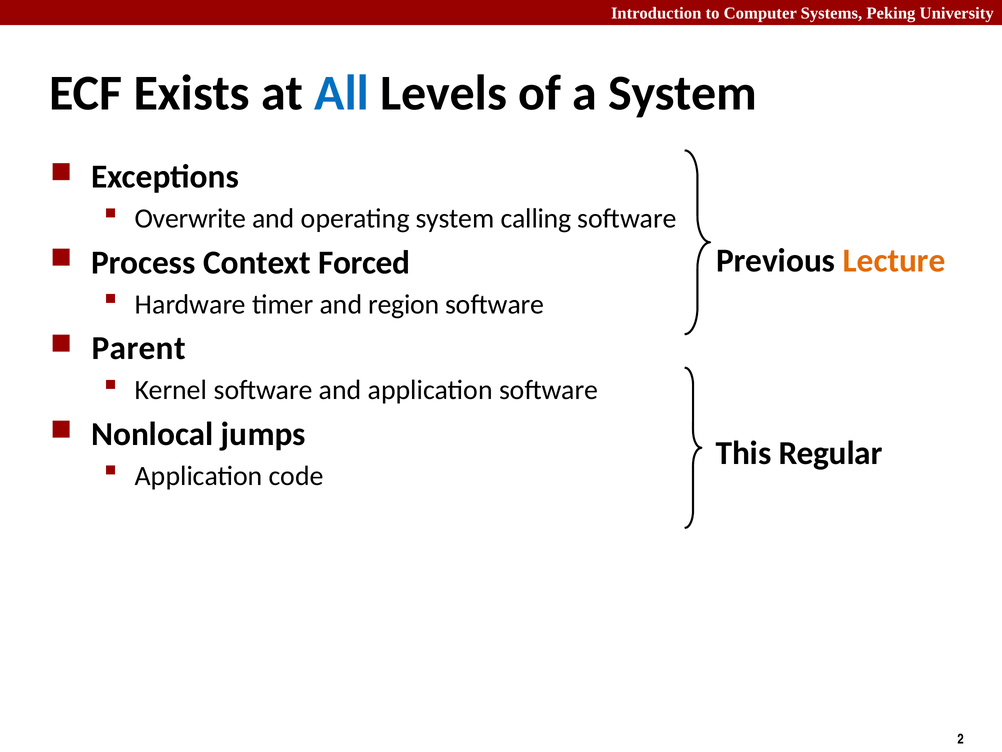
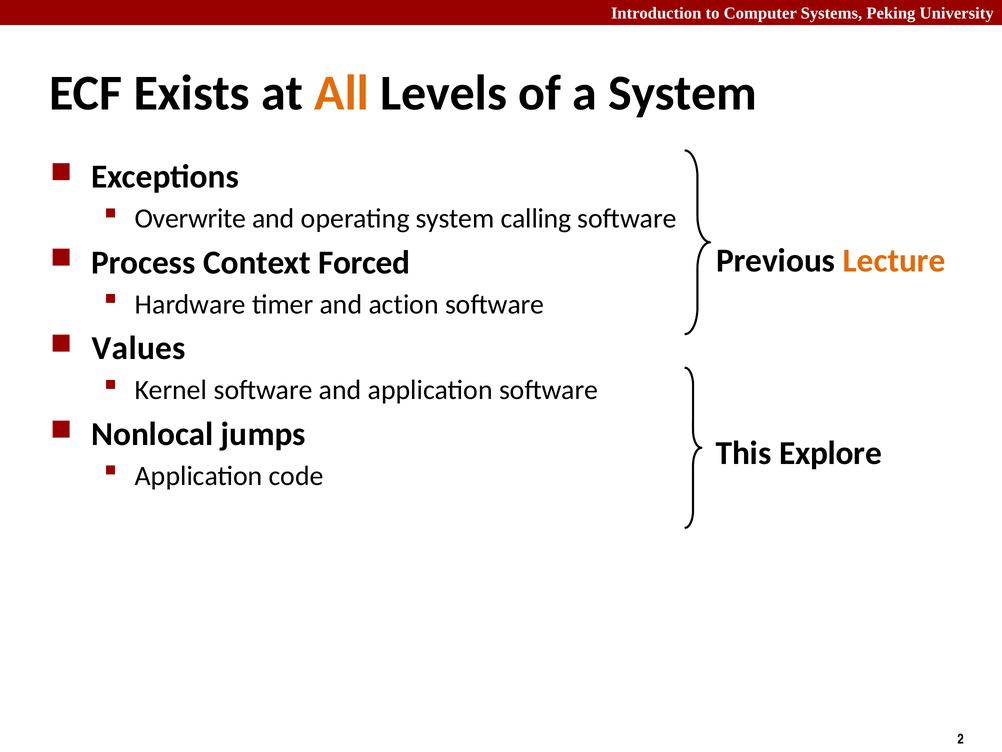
All colour: blue -> orange (342, 93)
region: region -> action (404, 304)
Parent: Parent -> Values (139, 348)
Regular: Regular -> Explore (830, 453)
